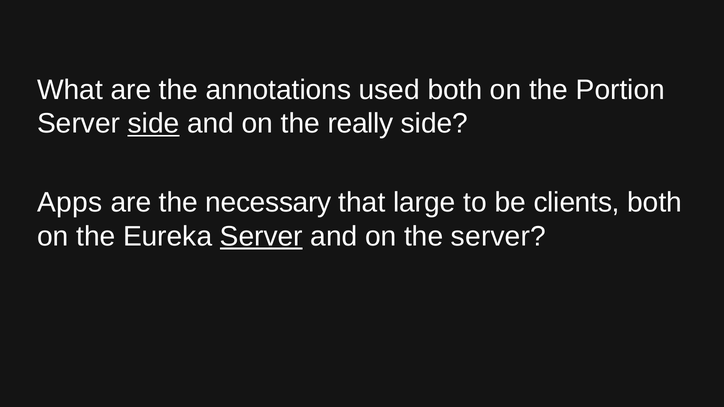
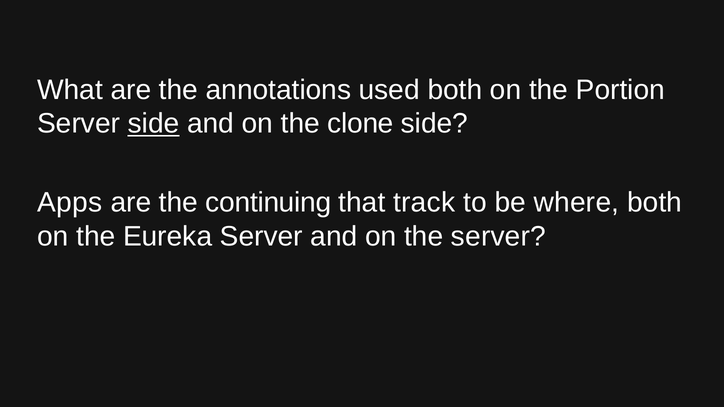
really: really -> clone (361, 124)
necessary: necessary -> continuing (268, 203)
large: large -> track (424, 203)
clients: clients -> where (576, 203)
Server underline: present -> none (261, 236)
